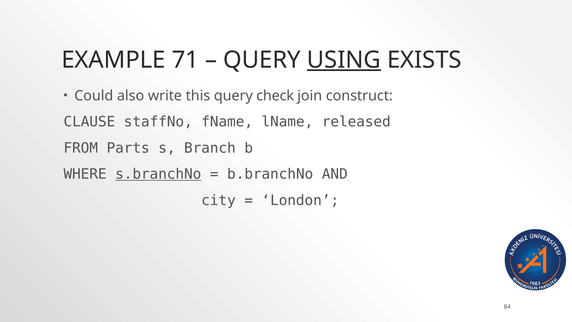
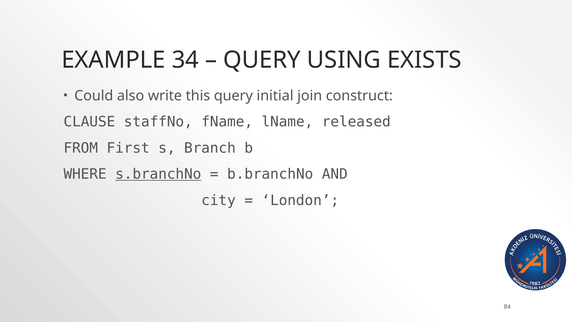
71: 71 -> 34 (185, 60)
USING underline: present -> none (344, 60)
check: check -> initial (275, 96)
Parts: Parts -> First (128, 148)
